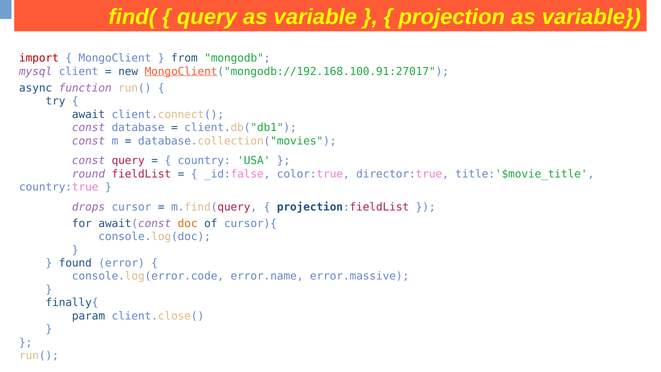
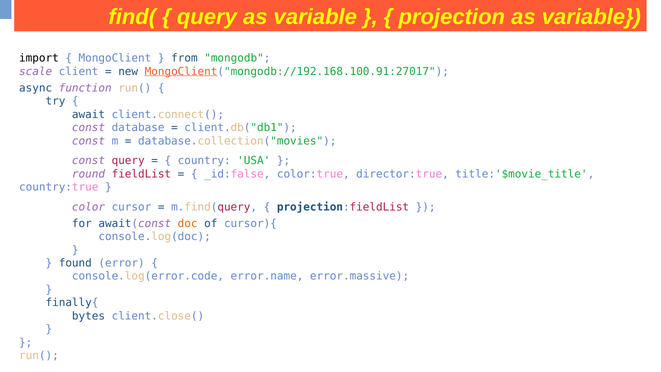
import colour: red -> black (39, 58)
mysql: mysql -> scale (36, 71)
drops: drops -> color (89, 207)
param: param -> bytes (89, 316)
